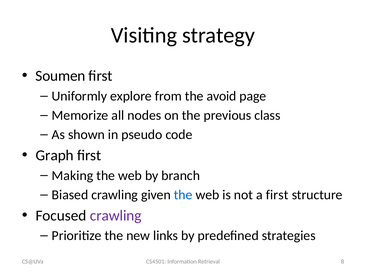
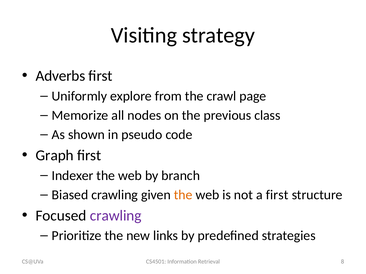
Soumen: Soumen -> Adverbs (60, 76)
avoid: avoid -> crawl (221, 96)
Making: Making -> Indexer (73, 176)
the colour: blue -> orange (183, 195)
